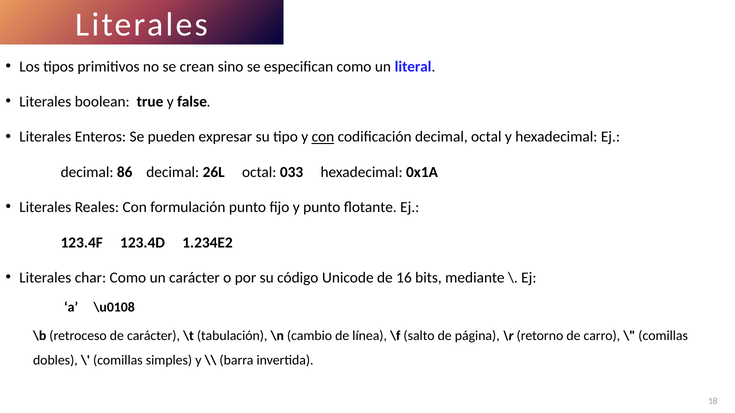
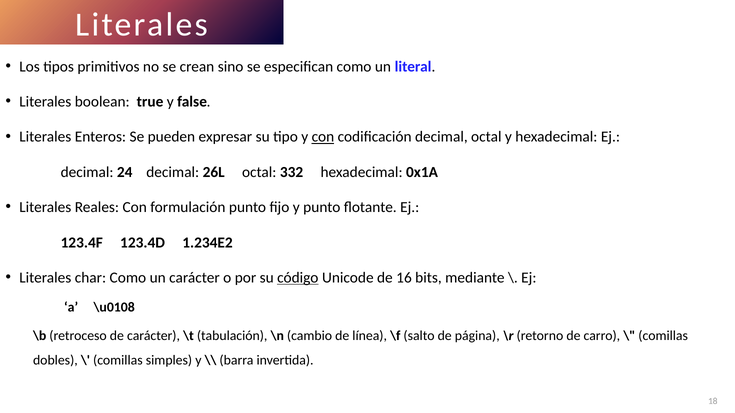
86: 86 -> 24 (125, 172)
033: 033 -> 332 (292, 172)
código underline: none -> present (298, 278)
